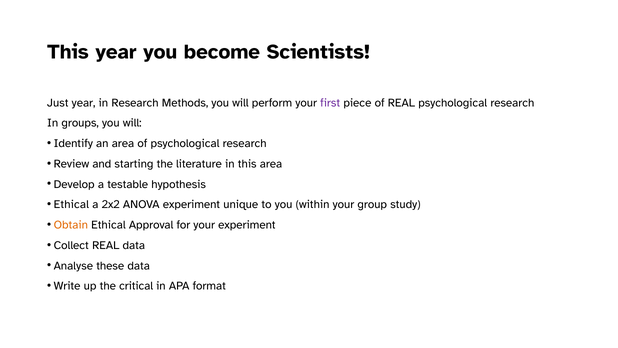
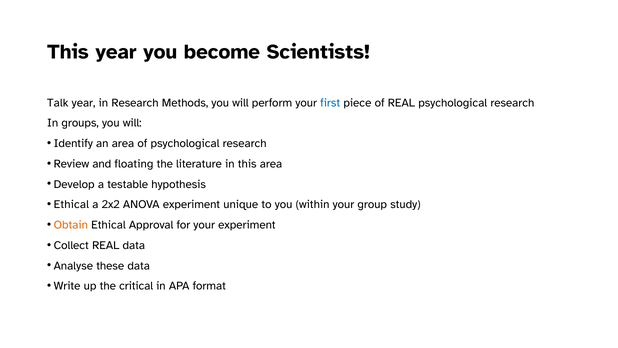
Just: Just -> Talk (58, 103)
first colour: purple -> blue (330, 103)
starting: starting -> floating (134, 164)
